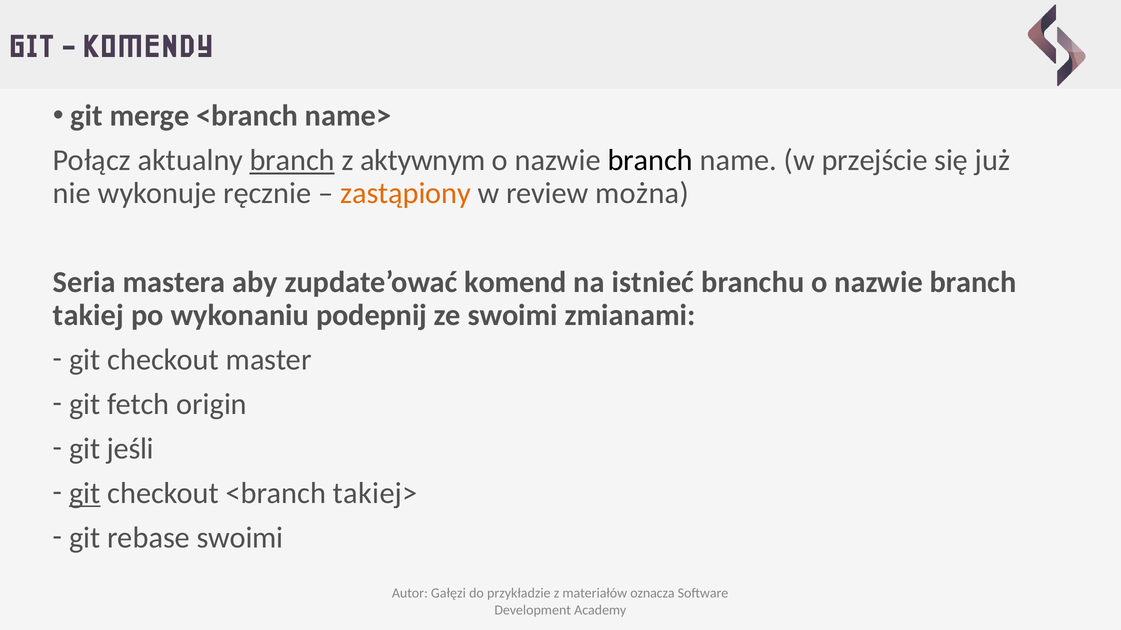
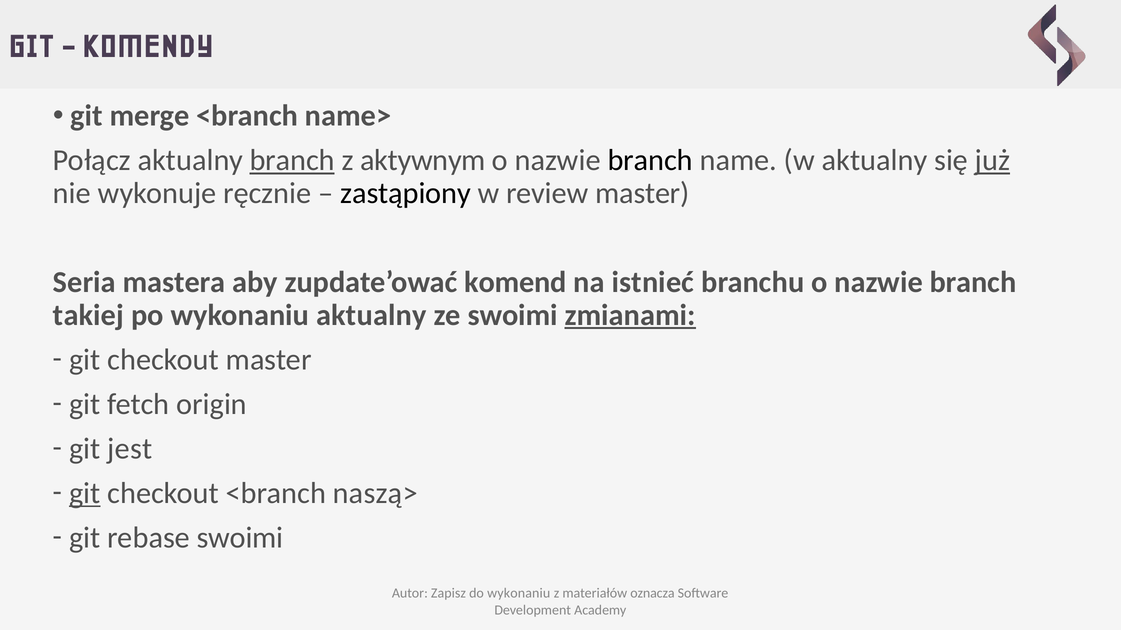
w przejście: przejście -> aktualny (875, 161)
już underline: none -> present (993, 161)
zastąpiony colour: orange -> black (406, 193)
review można: można -> master (642, 193)
wykonaniu podepnij: podepnij -> aktualny (371, 315)
zmianami underline: none -> present (630, 315)
jeśli: jeśli -> jest (130, 449)
takiej>: takiej> -> naszą> (375, 494)
Gałęzi: Gałęzi -> Zapisz (448, 594)
do przykładzie: przykładzie -> wykonaniu (519, 594)
